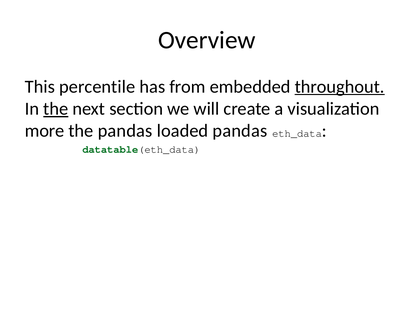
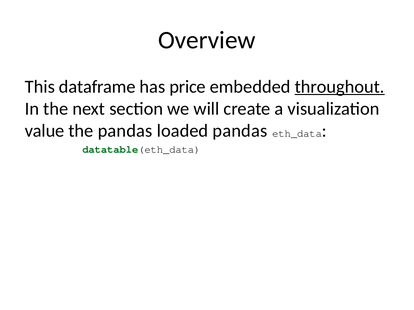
percentile: percentile -> dataframe (97, 87)
from: from -> price (188, 87)
the underline: present -> none (56, 109)
more: more -> value (45, 131)
